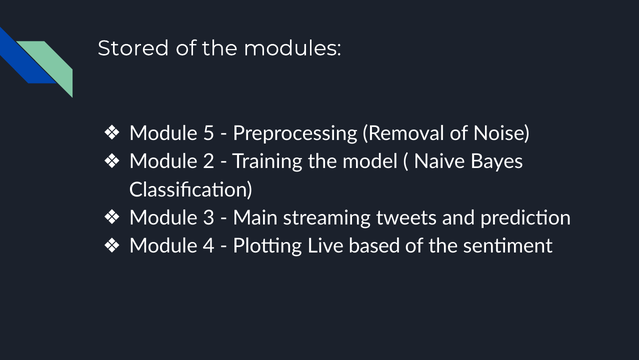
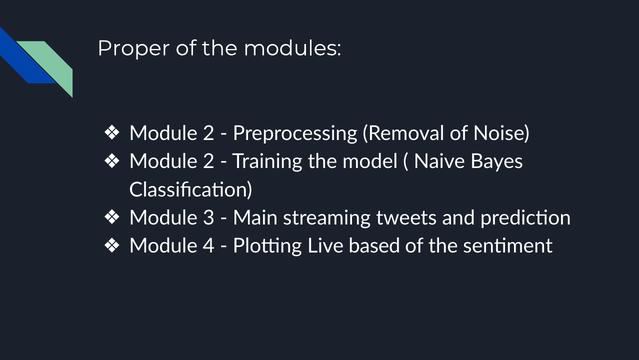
Stored: Stored -> Proper (134, 48)
5: 5 -> 2 (209, 133)
